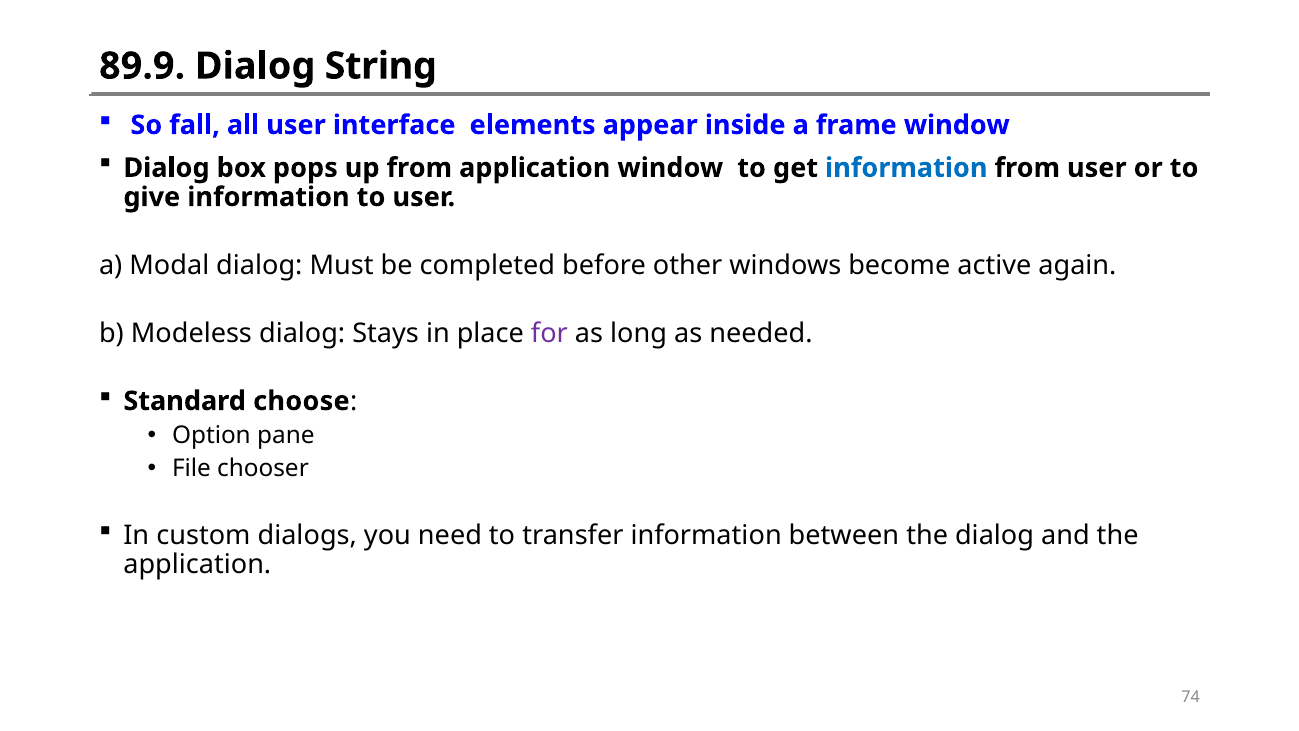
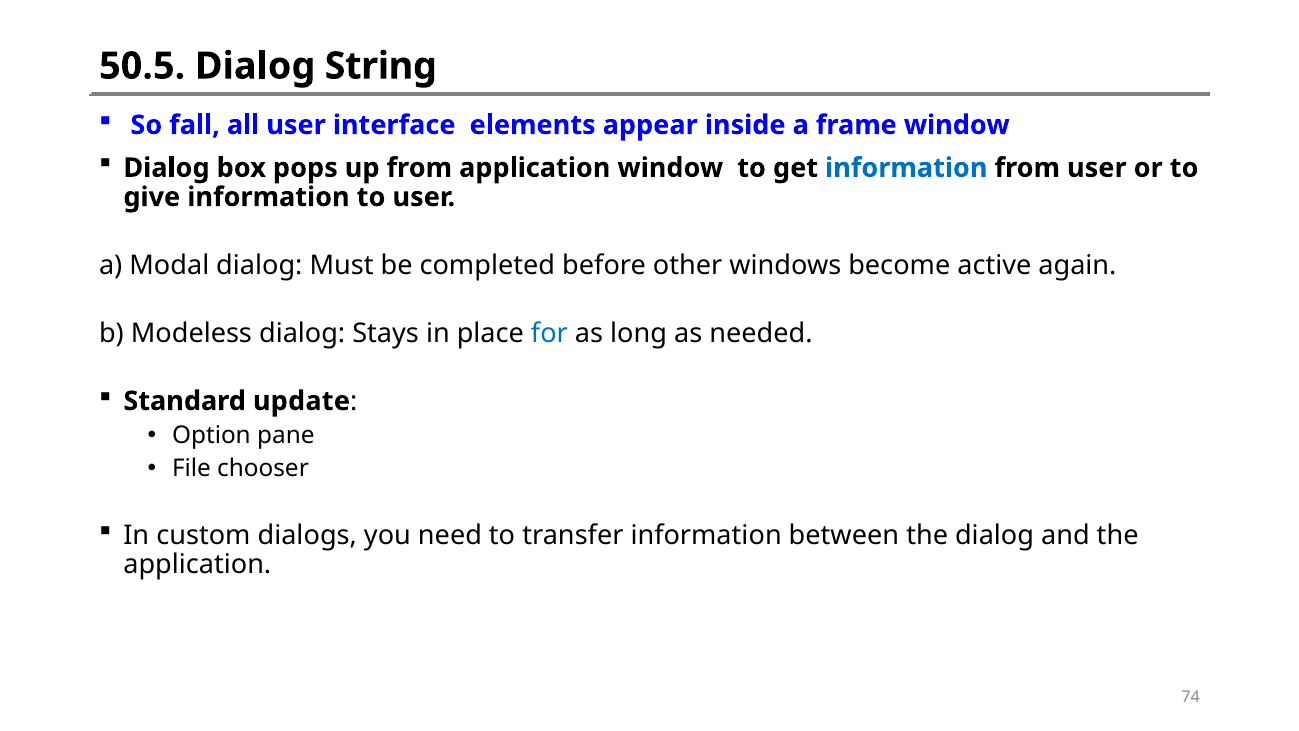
89.9: 89.9 -> 50.5 (142, 66)
for colour: purple -> blue (549, 333)
choose: choose -> update (301, 401)
